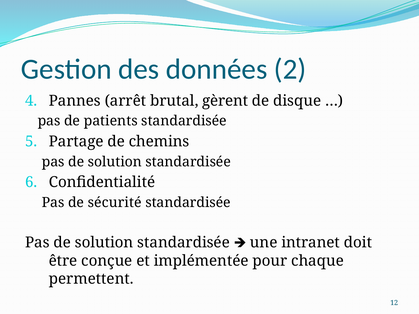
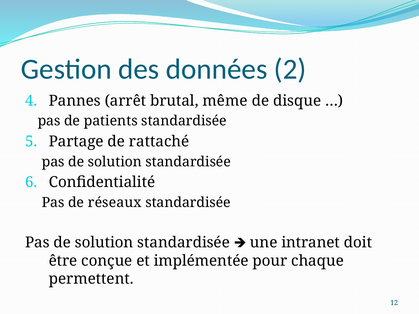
gèrent: gèrent -> même (225, 101)
chemins: chemins -> rattaché (159, 142)
sécurité: sécurité -> réseaux (115, 203)
